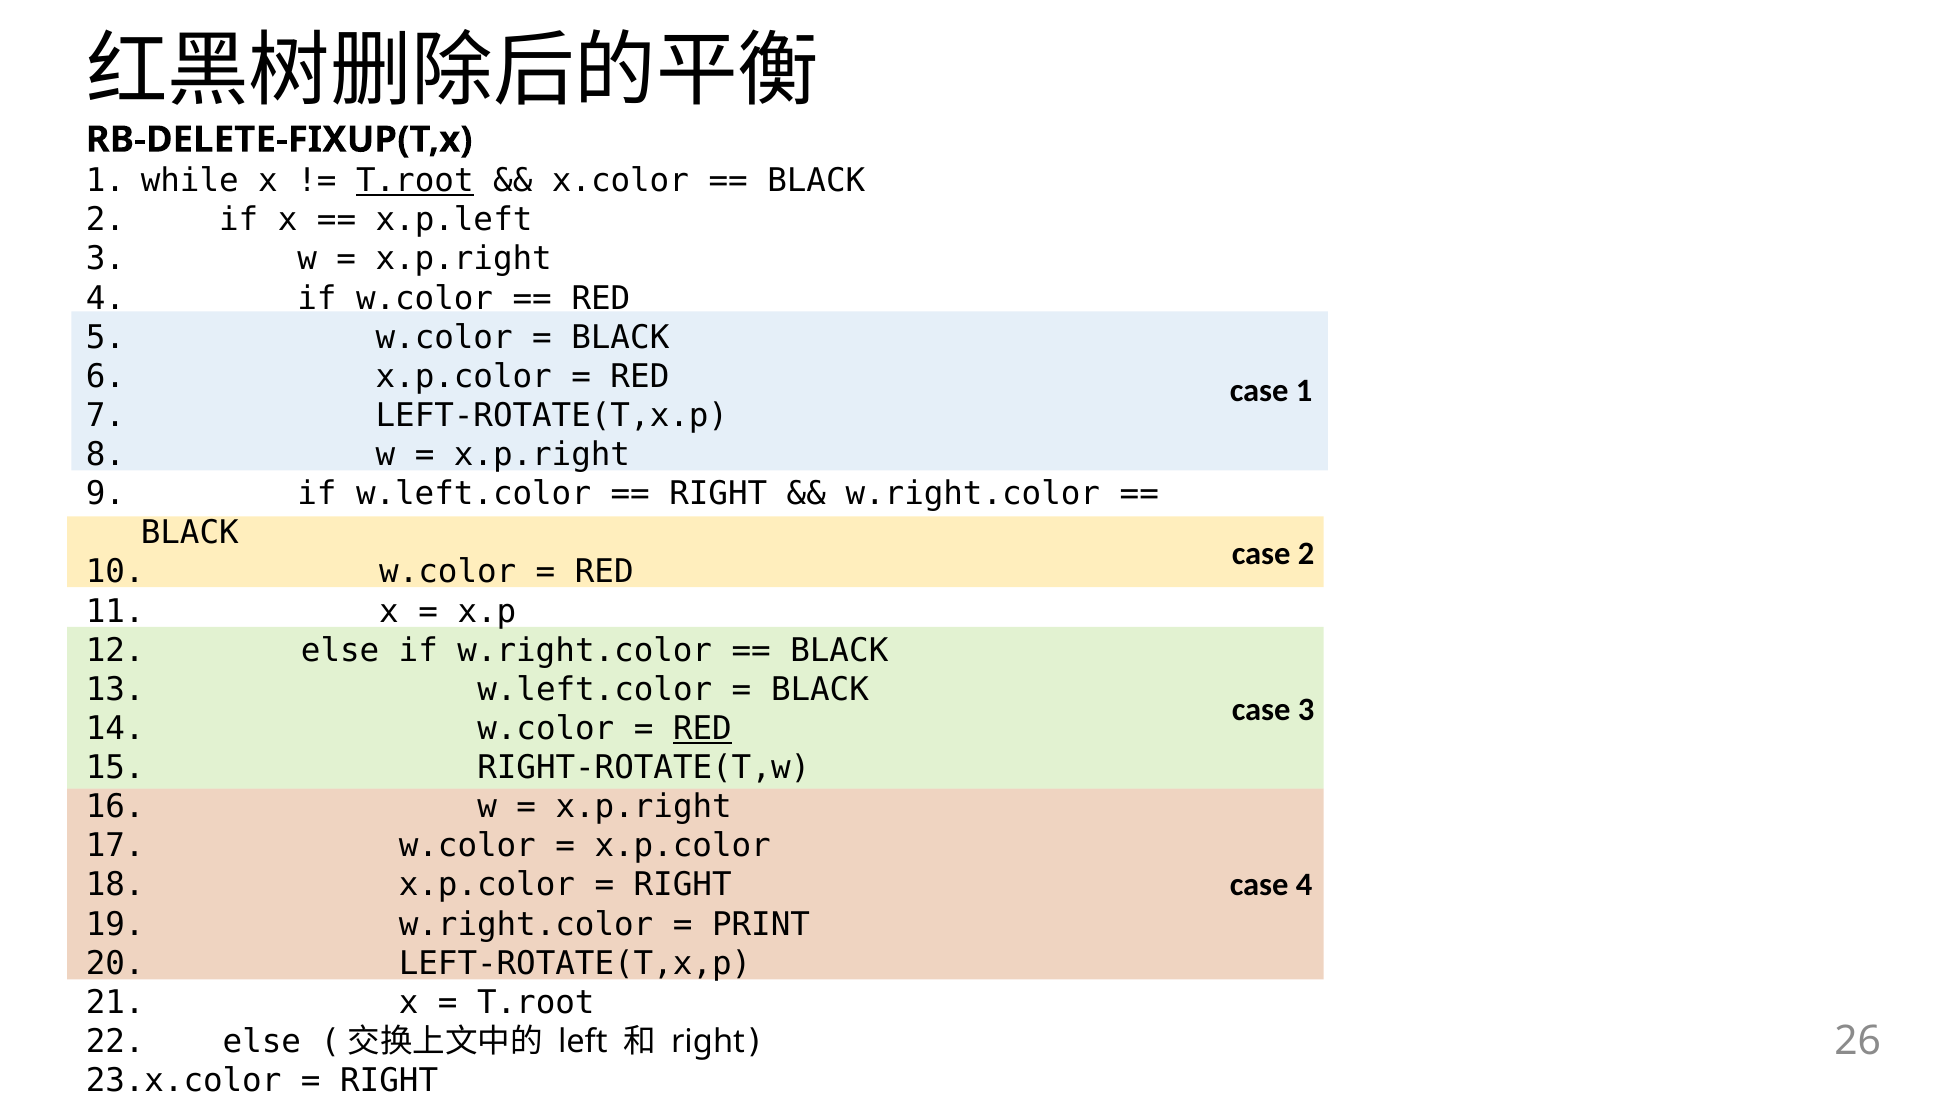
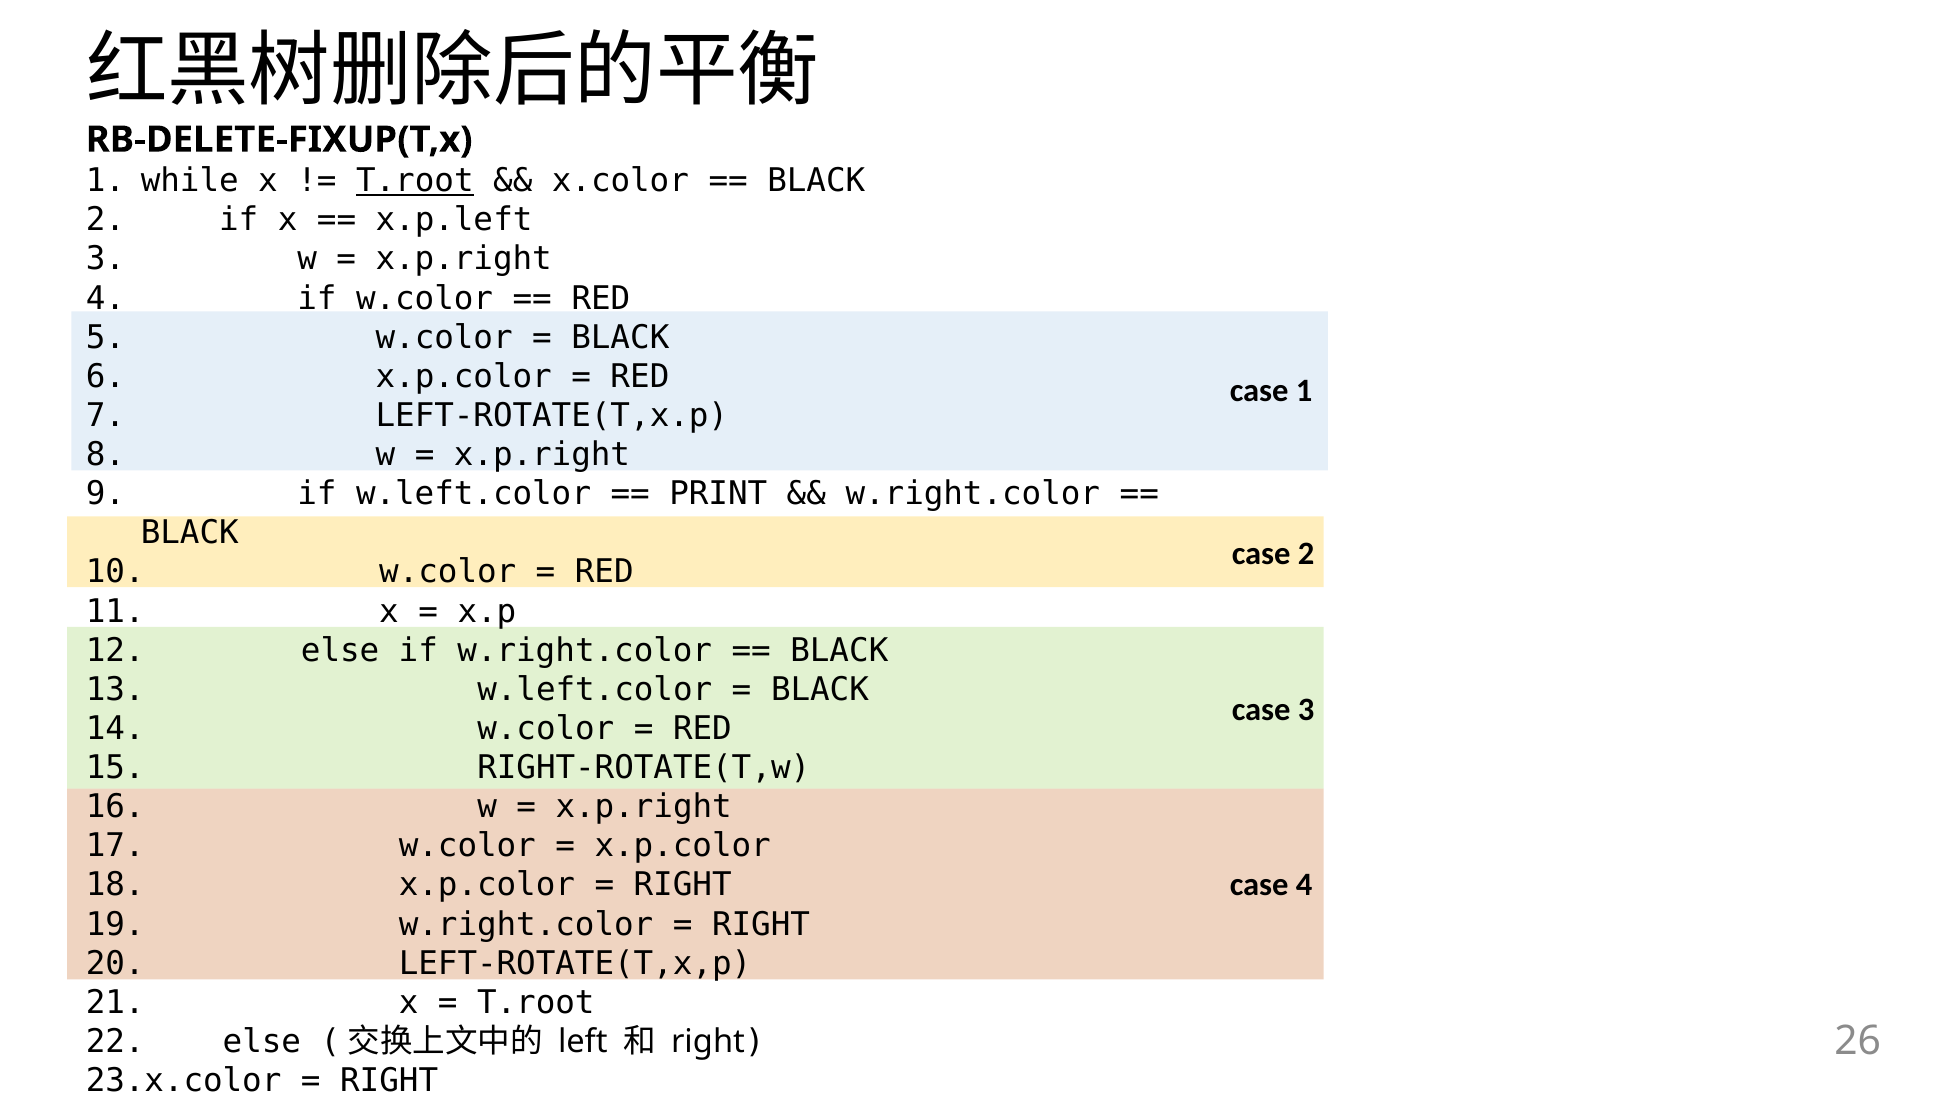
RIGHT: RIGHT -> PRINT (718, 494)
RED underline: present -> none (702, 729)
PRINT: PRINT -> RIGHT (761, 924)
